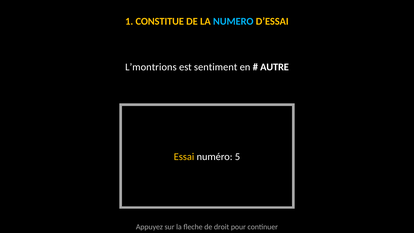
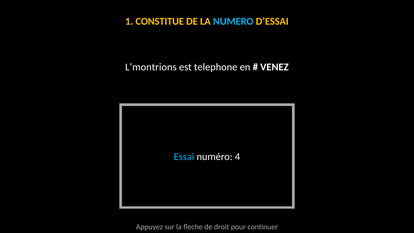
sentiment: sentiment -> telephone (216, 67)
AUTRE: AUTRE -> VENEZ (274, 67)
Essai colour: yellow -> light blue (184, 157)
5: 5 -> 4 (238, 157)
